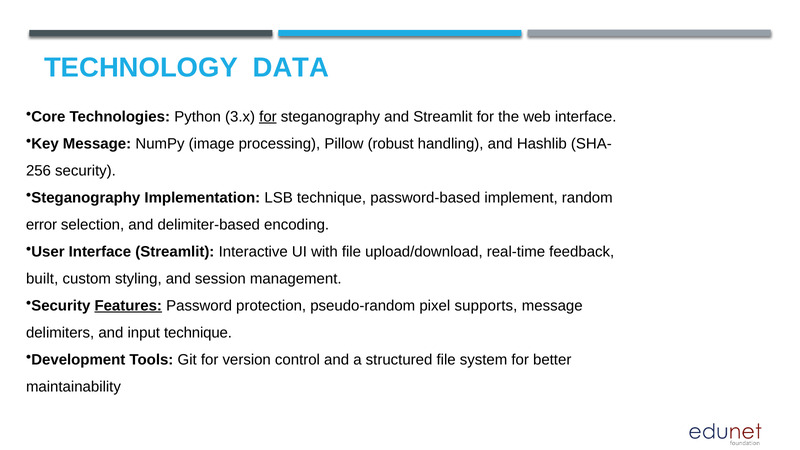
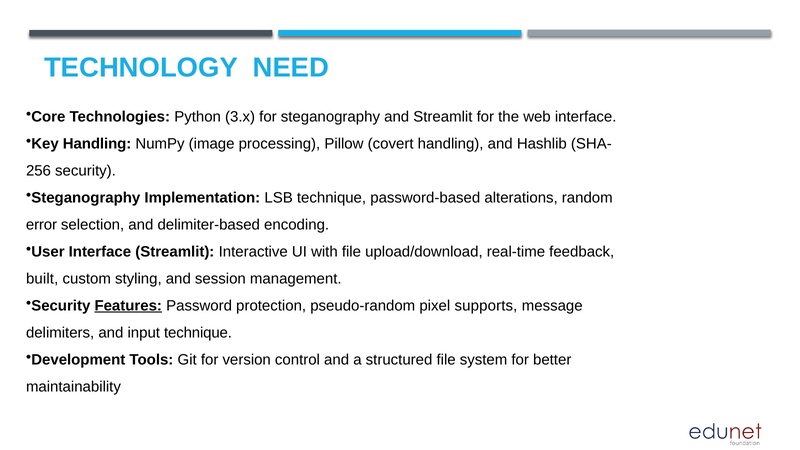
DATA: DATA -> NEED (291, 67)
for underline: present -> none (268, 117)
Key Message: Message -> Handling (97, 144)
robust: robust -> covert (391, 144)
implement: implement -> alterations (521, 198)
